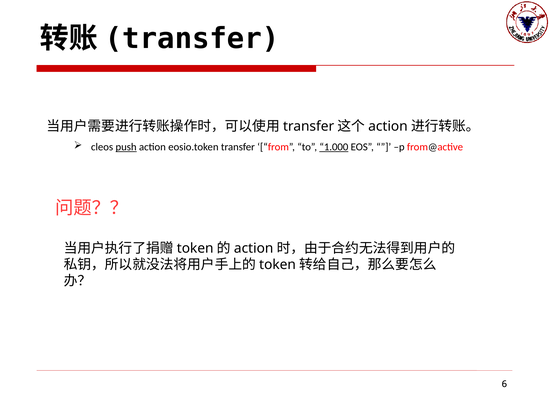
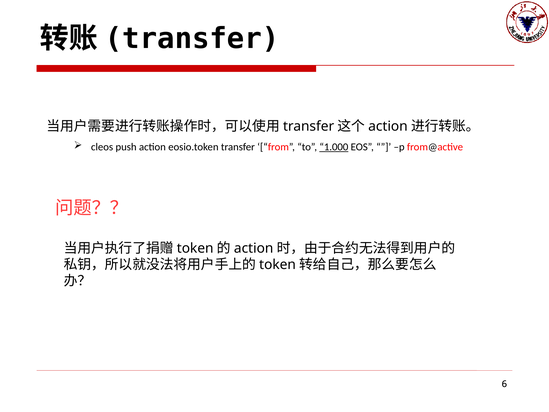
push underline: present -> none (126, 147)
